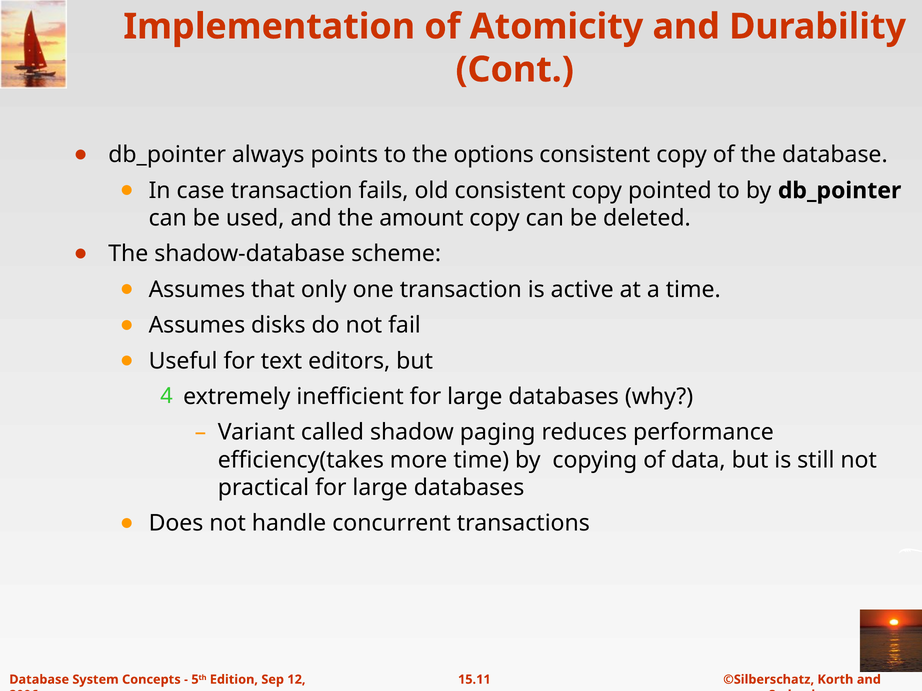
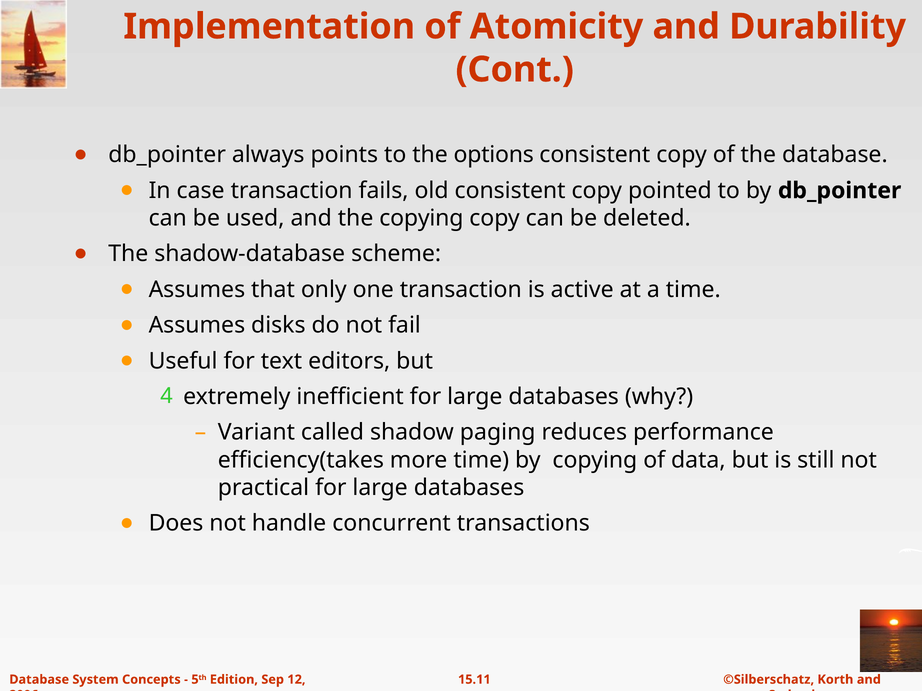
the amount: amount -> copying (421, 218)
